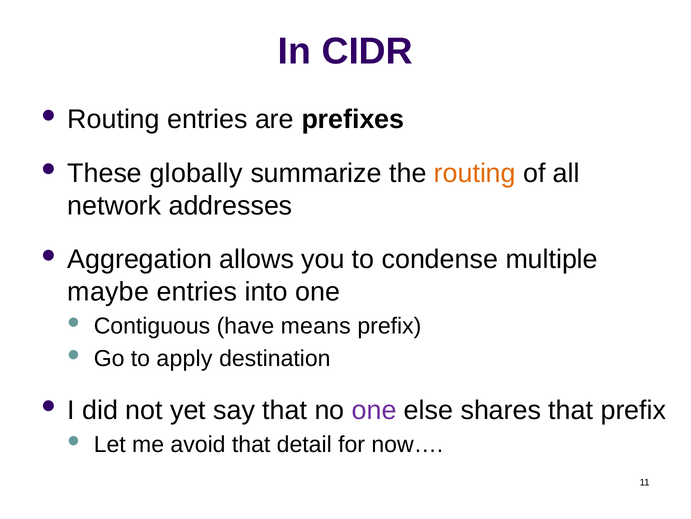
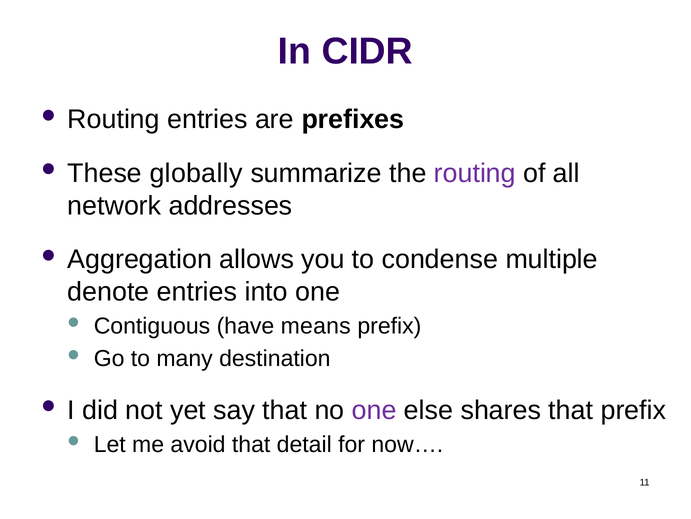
routing colour: orange -> purple (475, 173)
maybe: maybe -> denote (108, 291)
apply: apply -> many (185, 358)
